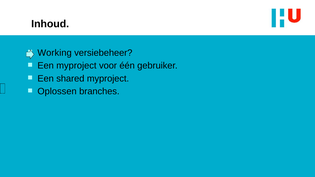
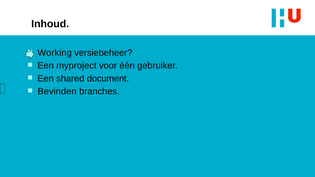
shared myproject: myproject -> document (108, 79)
Oplossen: Oplossen -> Bevinden (57, 91)
